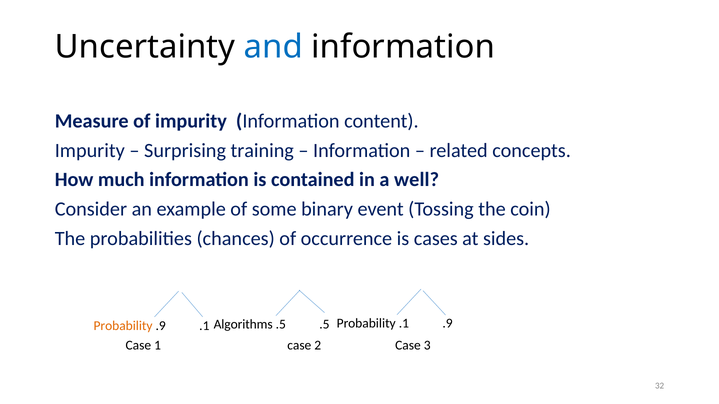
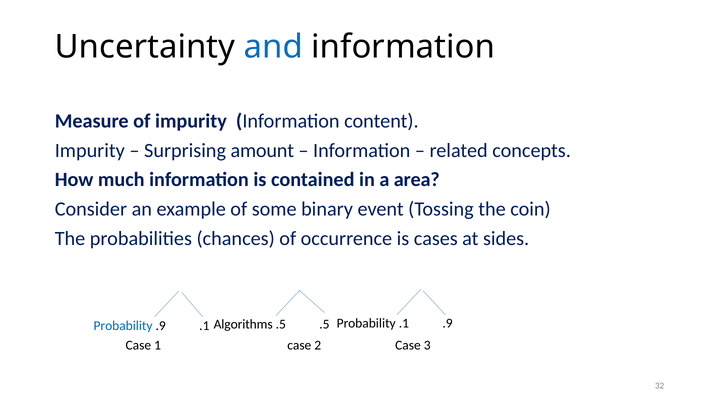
training: training -> amount (262, 151)
well: well -> area (417, 180)
Probability colour: orange -> blue (123, 326)
